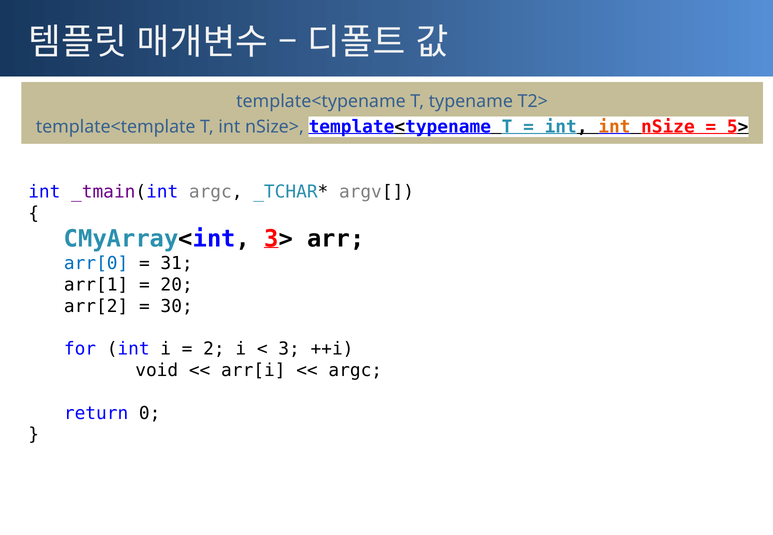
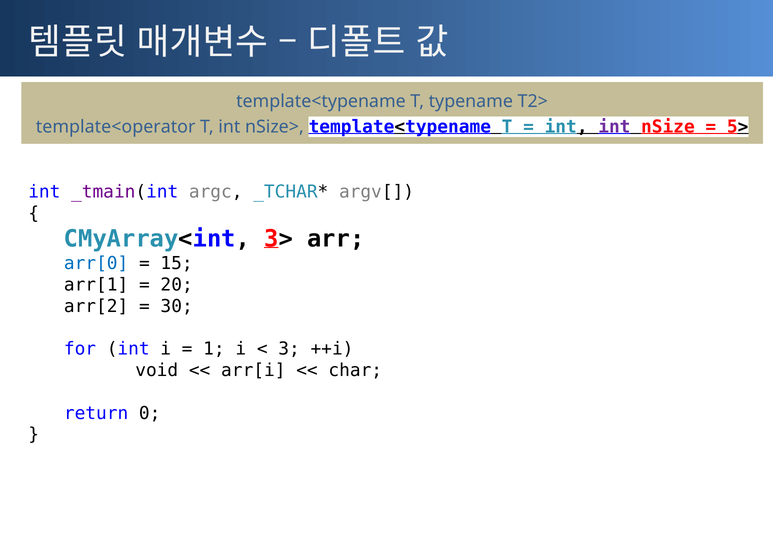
template<template: template<template -> template<operator (116, 127)
int colour: orange -> purple (614, 127)
31: 31 -> 15 (177, 263)
2: 2 -> 1 (214, 349)
argc: argc -> char (355, 370)
